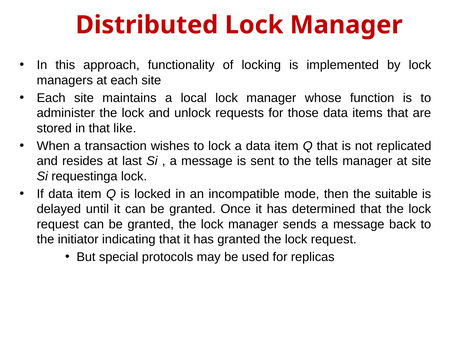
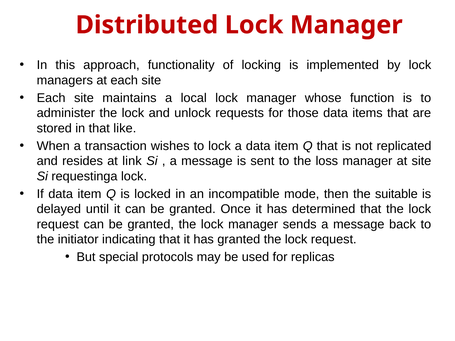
last: last -> link (132, 161)
tells: tells -> loss (327, 161)
